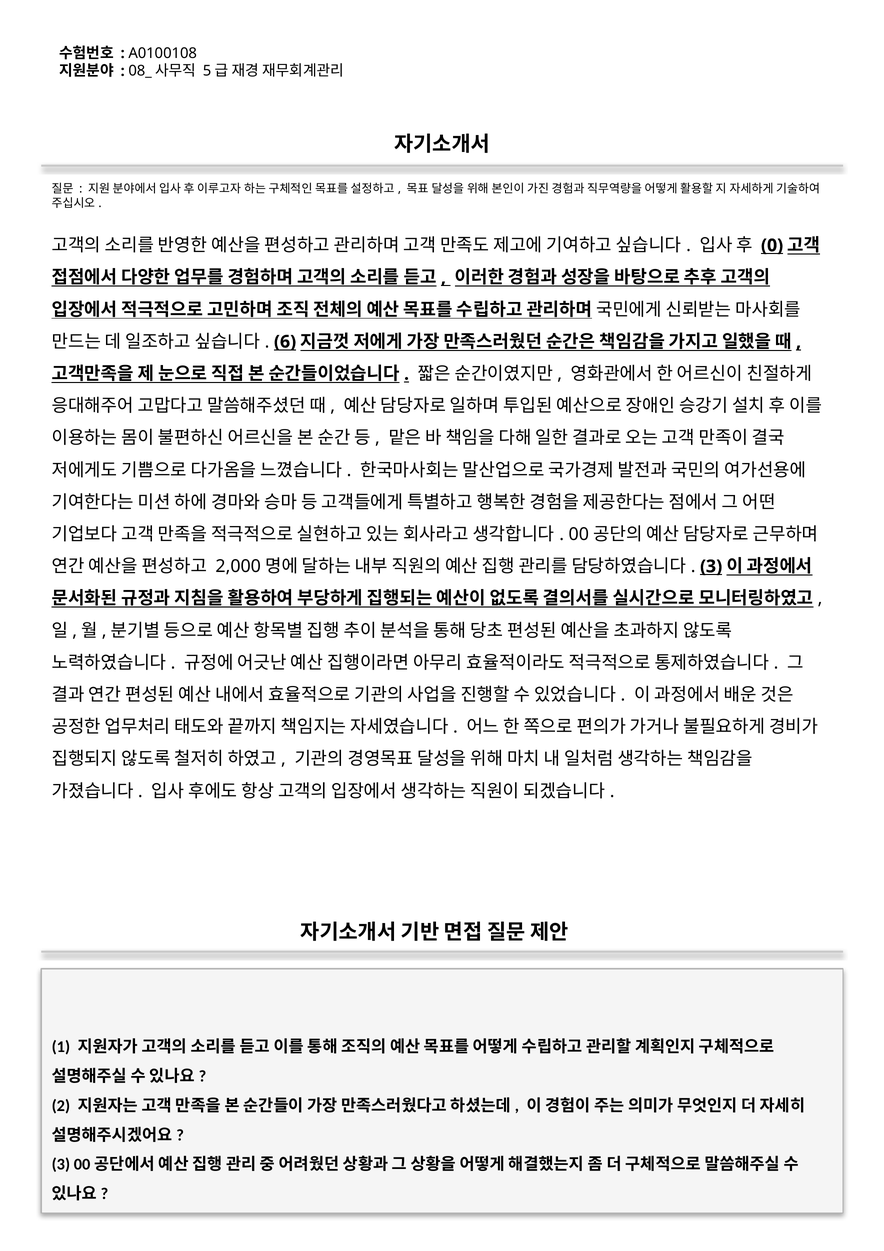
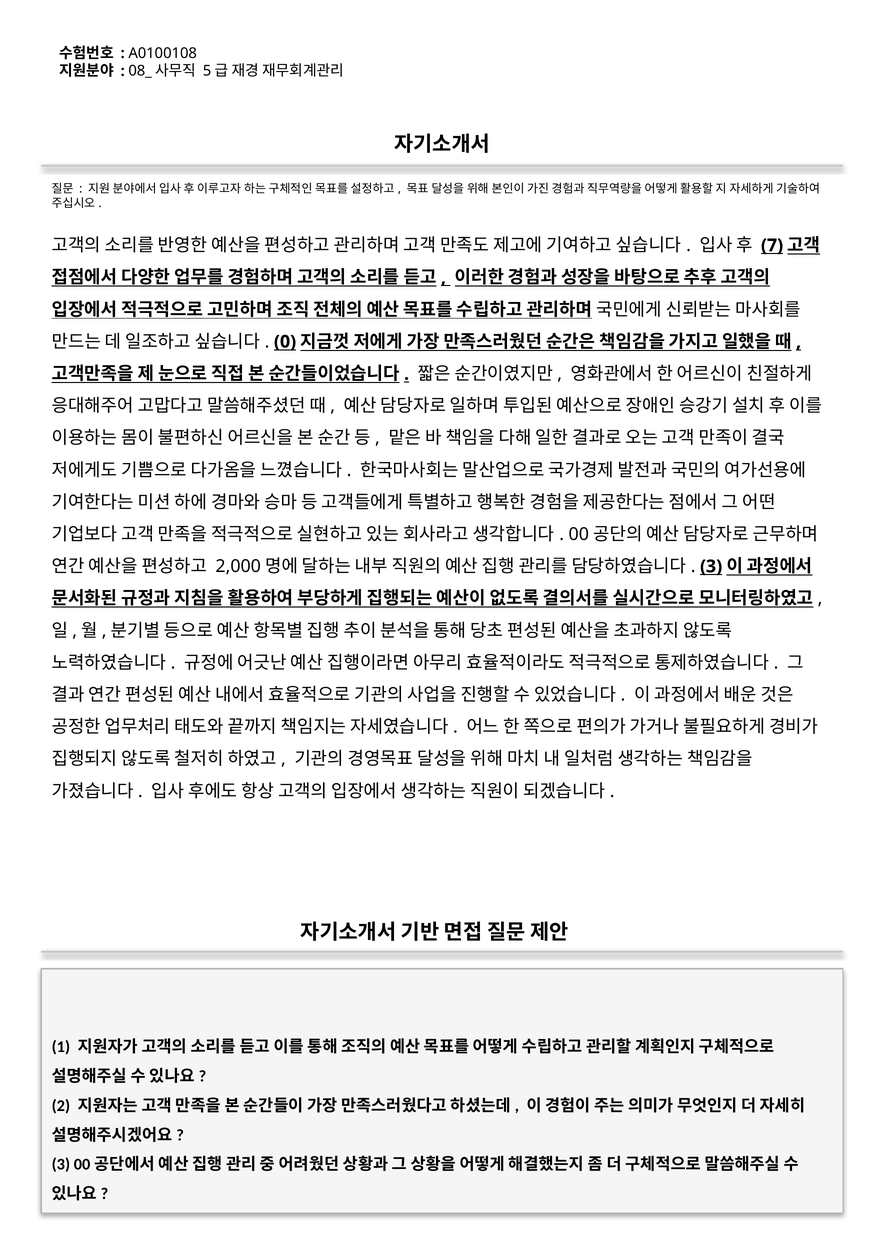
0: 0 -> 7 (772, 245)
6: 6 -> 0 (285, 342)
